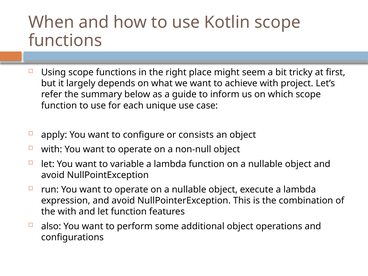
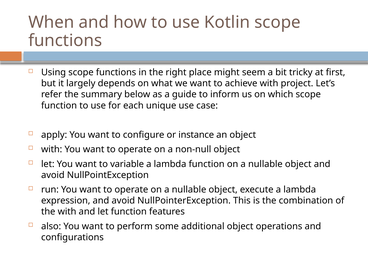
consists: consists -> instance (196, 135)
